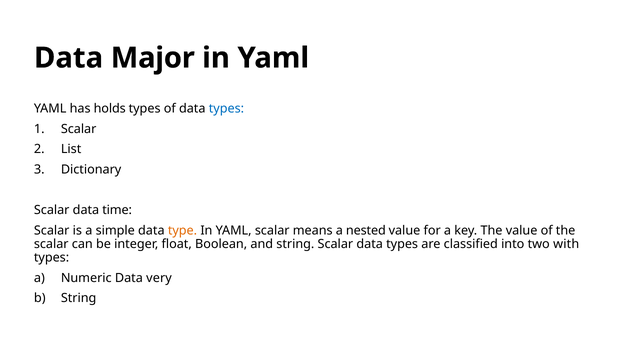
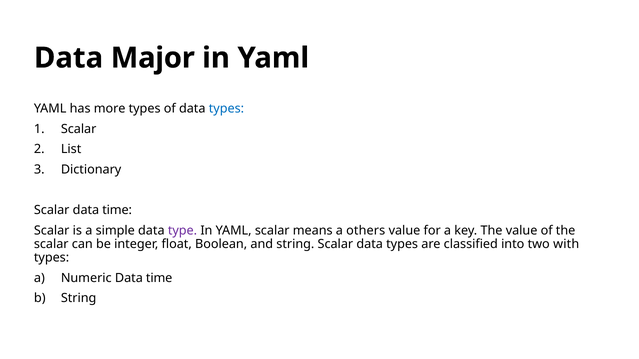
holds: holds -> more (110, 109)
type colour: orange -> purple (182, 231)
nested: nested -> others (366, 231)
Numeric Data very: very -> time (159, 278)
